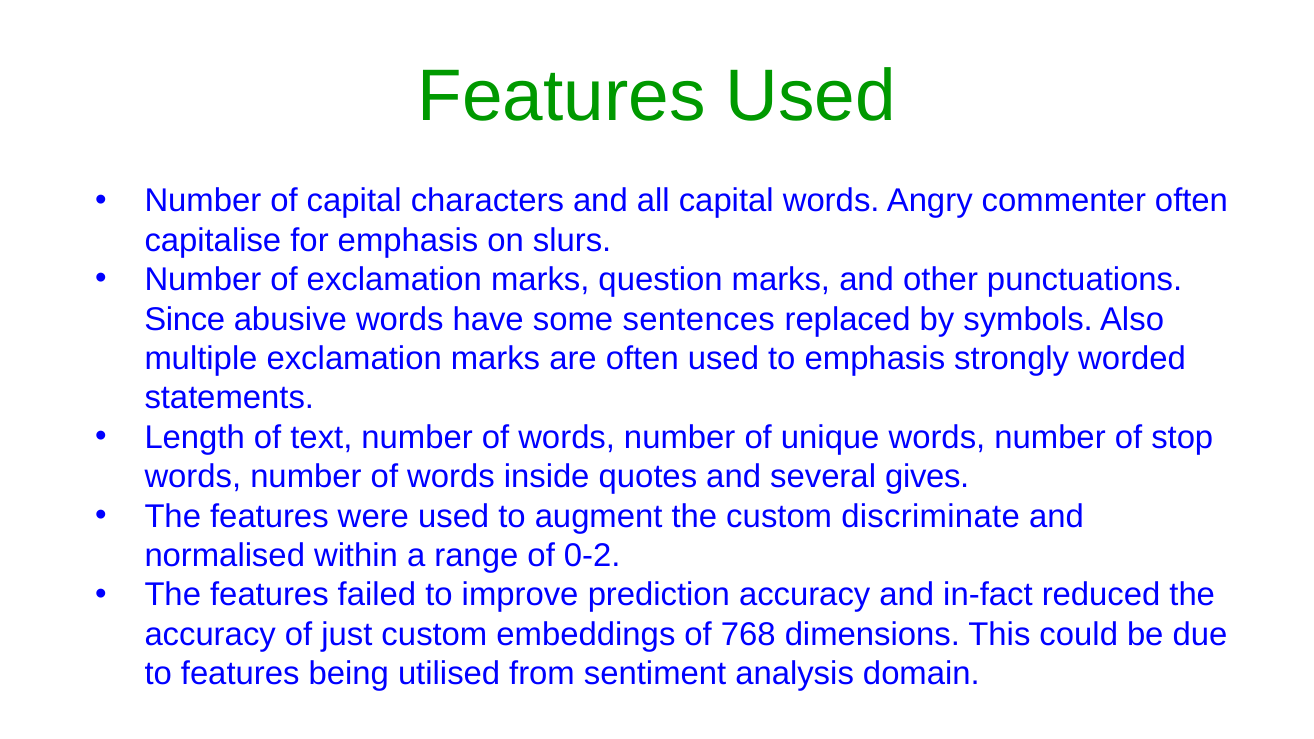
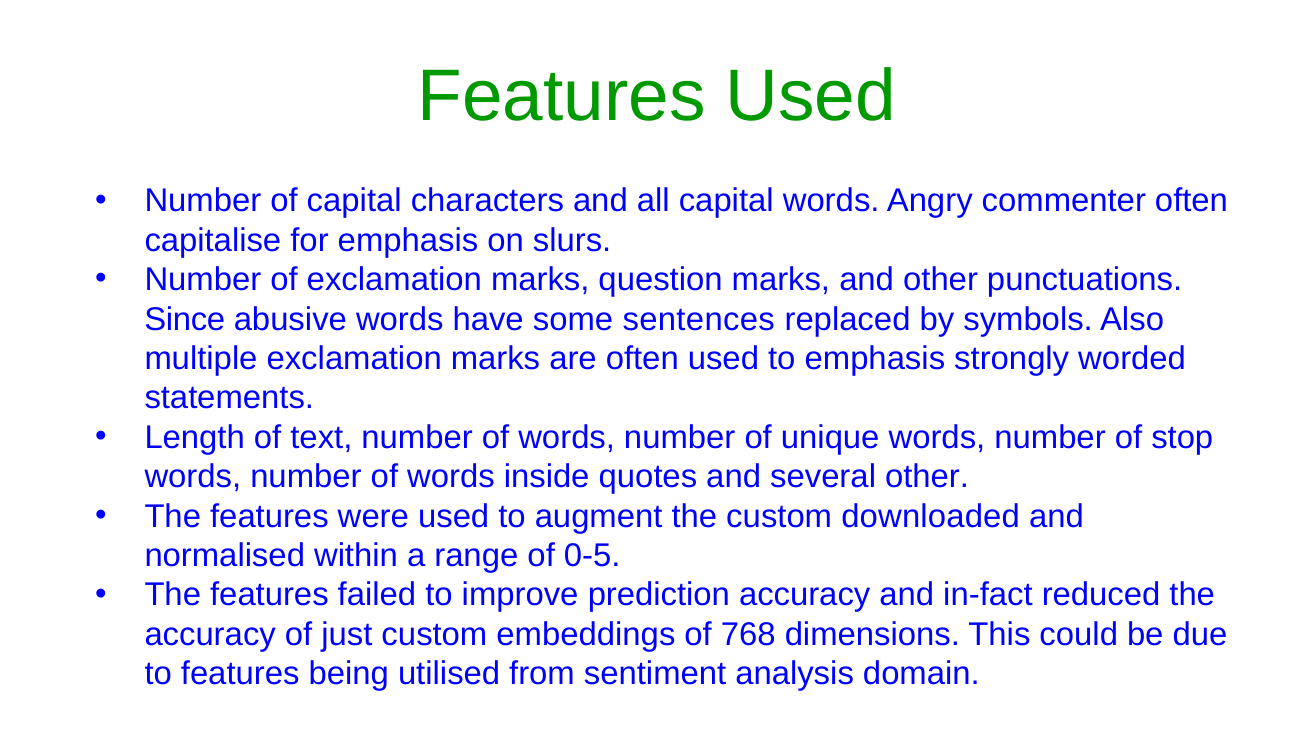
several gives: gives -> other (927, 477)
discriminate: discriminate -> downloaded (931, 516)
0-2: 0-2 -> 0-5 (592, 556)
